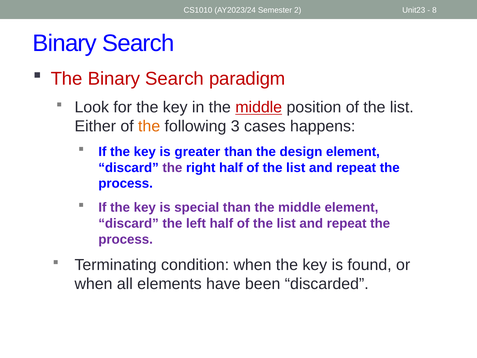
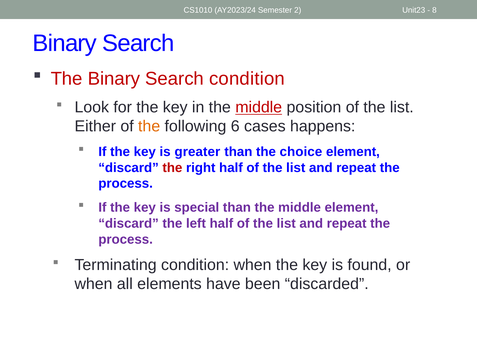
Search paradigm: paradigm -> condition (247, 79)
3: 3 -> 6 (235, 126)
design: design -> choice (301, 152)
the colour: purple -> red (172, 168)
